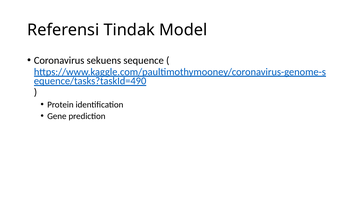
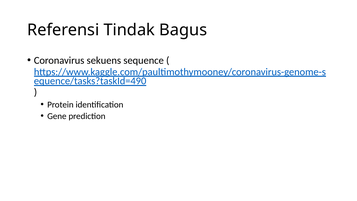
Model: Model -> Bagus (183, 30)
